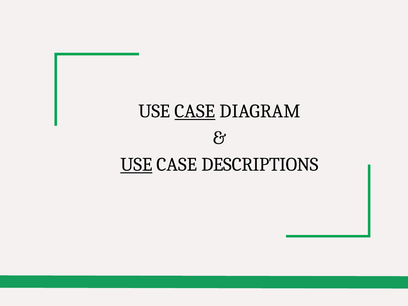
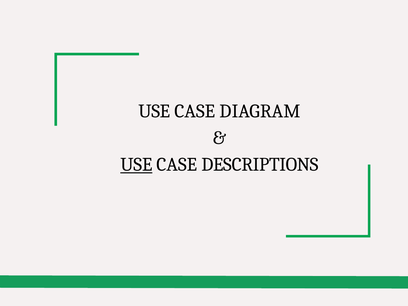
CASE underline: present -> none (195, 111)
